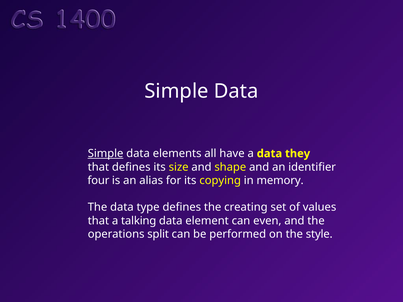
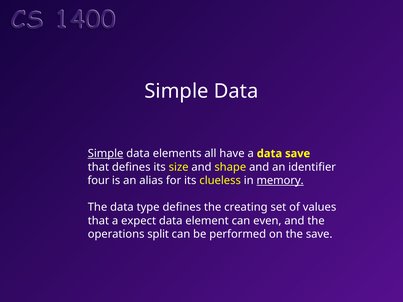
data they: they -> save (298, 154)
copying: copying -> clueless (220, 181)
memory underline: none -> present (280, 181)
talking: talking -> expect (139, 221)
the style: style -> save (319, 234)
